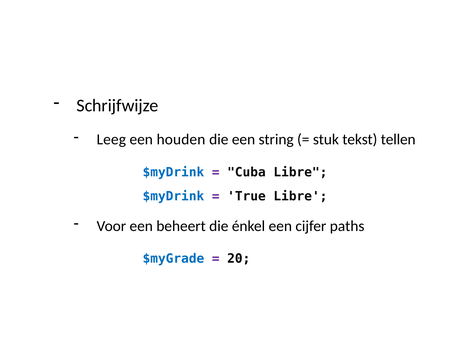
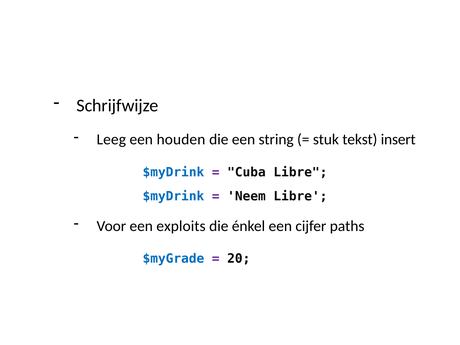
tellen: tellen -> insert (398, 140)
True: True -> Neem (246, 196)
beheert: beheert -> exploits (181, 226)
